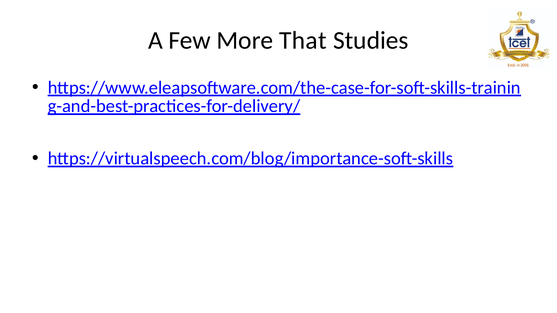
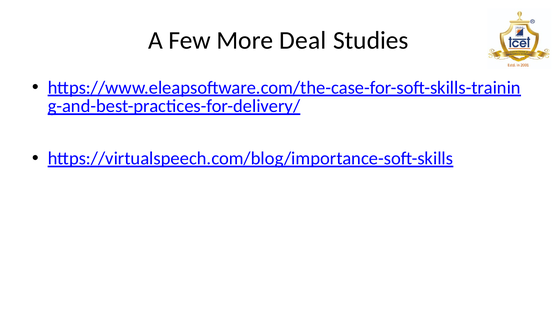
That: That -> Deal (303, 40)
